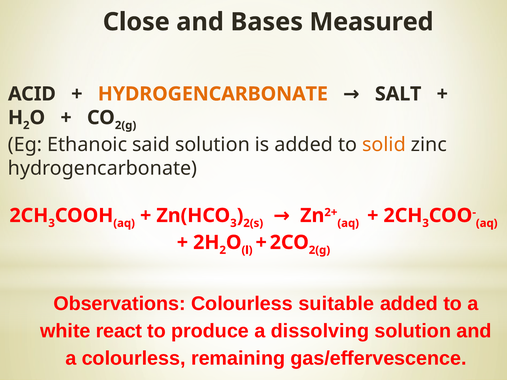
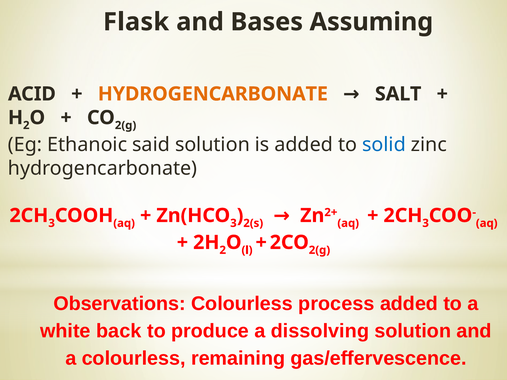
Close: Close -> Flask (136, 22)
Measured: Measured -> Assuming (371, 22)
solid colour: orange -> blue (384, 145)
suitable: suitable -> process (336, 304)
react: react -> back (119, 331)
